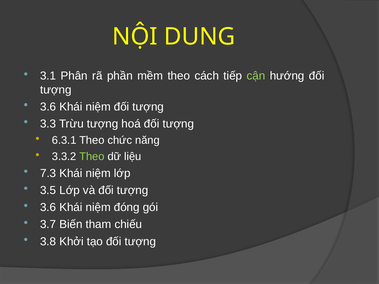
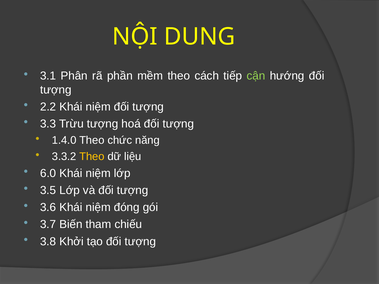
3.6: 3.6 -> 2.2 (48, 107)
6.3.1: 6.3.1 -> 1.4.0 (64, 140)
Theo colour: light green -> yellow (92, 157)
7.3: 7.3 -> 6.0 (48, 173)
